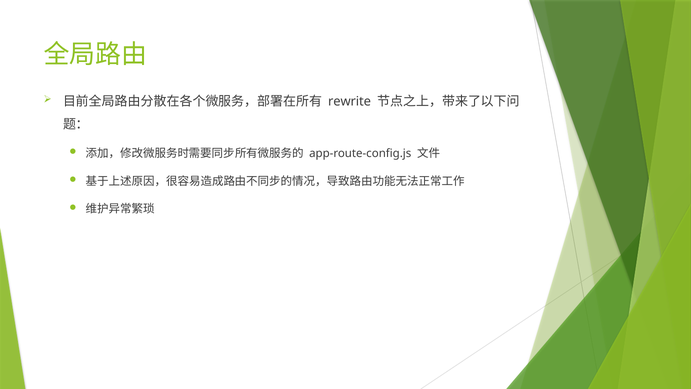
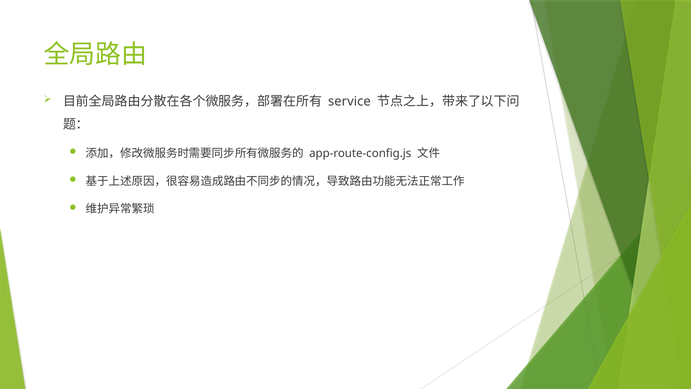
rewrite: rewrite -> service (349, 101)
